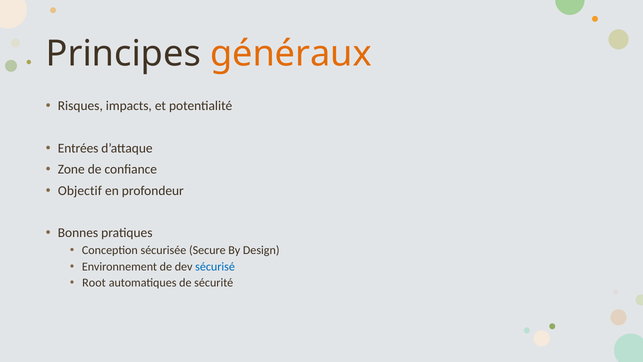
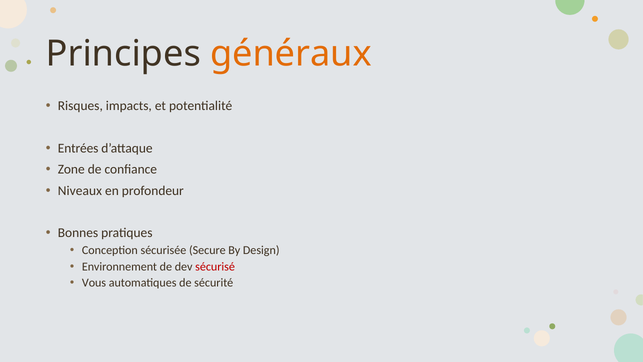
Objectif: Objectif -> Niveaux (80, 191)
sécurisé colour: blue -> red (215, 266)
Root: Root -> Vous (94, 283)
